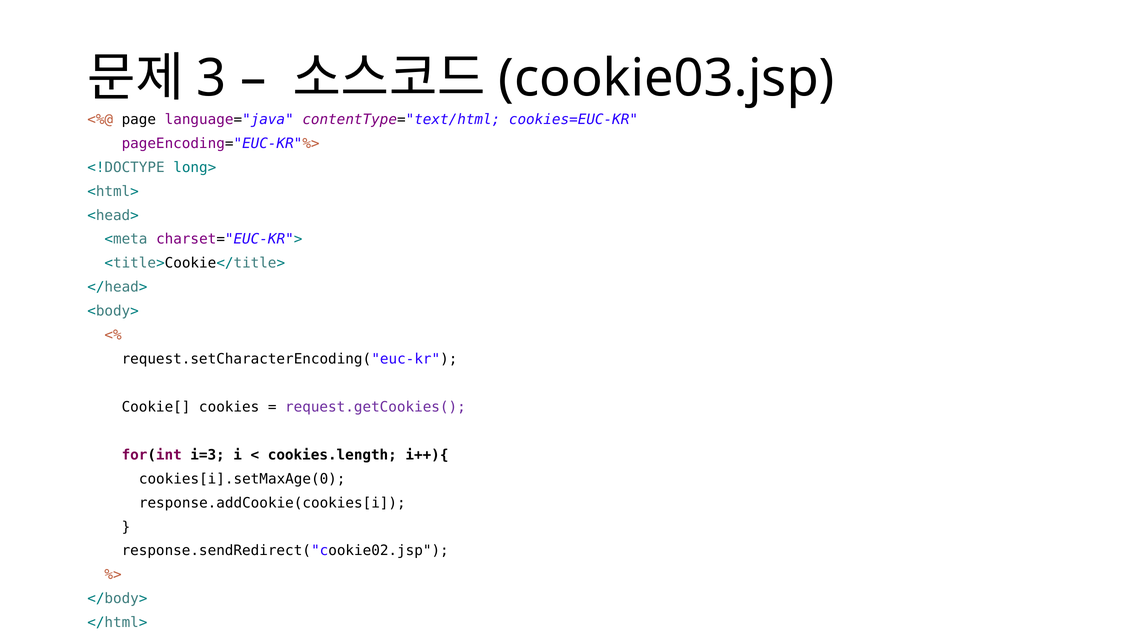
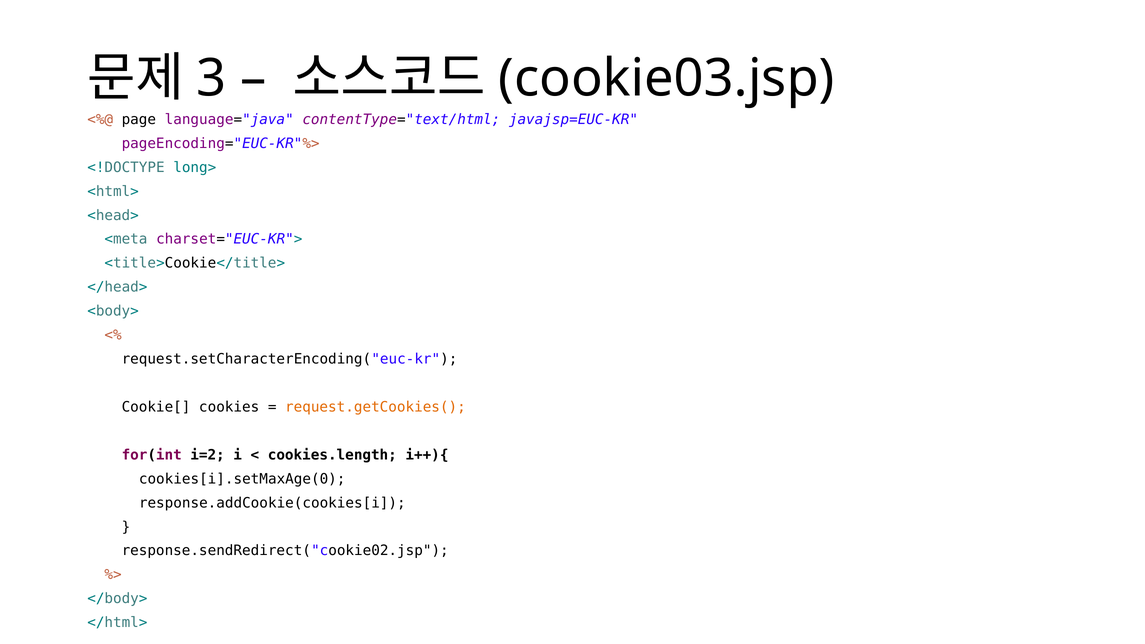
cookies=EUC-KR: cookies=EUC-KR -> javajsp=EUC-KR (573, 119)
request.getCookies( colour: purple -> orange (375, 407)
i=3: i=3 -> i=2 (208, 455)
